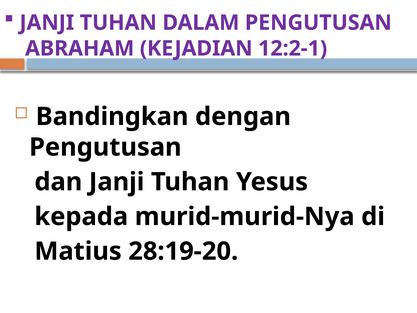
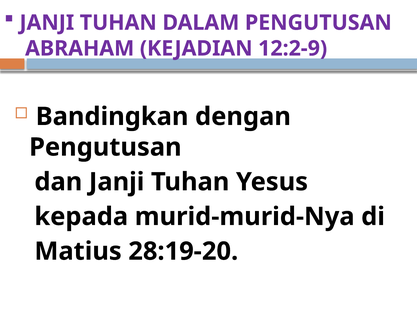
12:2-1: 12:2-1 -> 12:2-9 (293, 48)
